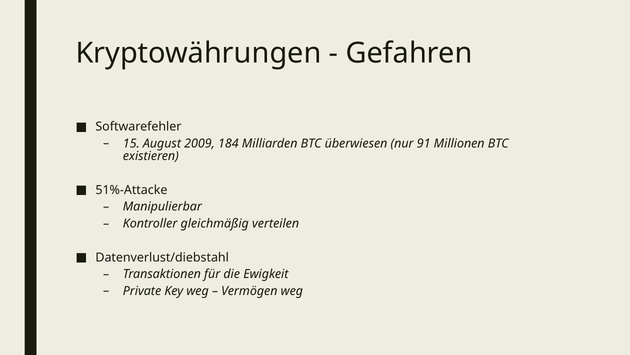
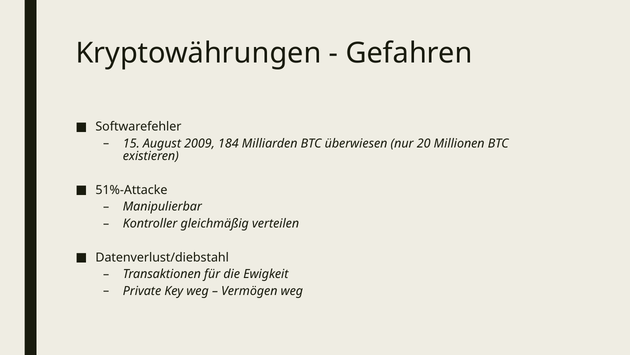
91: 91 -> 20 (424, 143)
